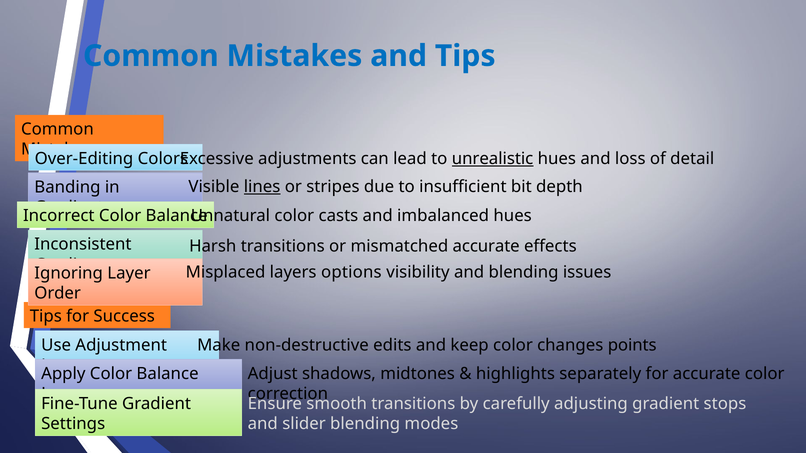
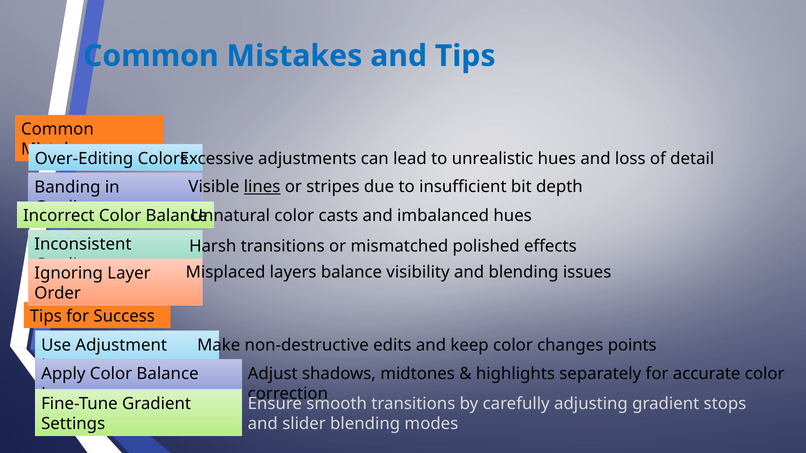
unrealistic underline: present -> none (493, 159)
mismatched accurate: accurate -> polished (486, 246)
layers options: options -> balance (351, 273)
